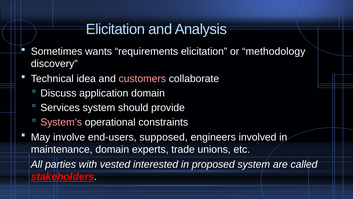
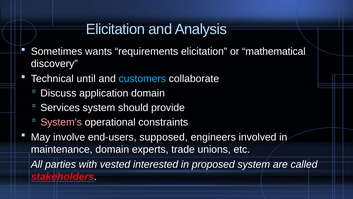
methodology: methodology -> mathematical (274, 51)
idea: idea -> until (86, 79)
customers colour: pink -> light blue (142, 79)
